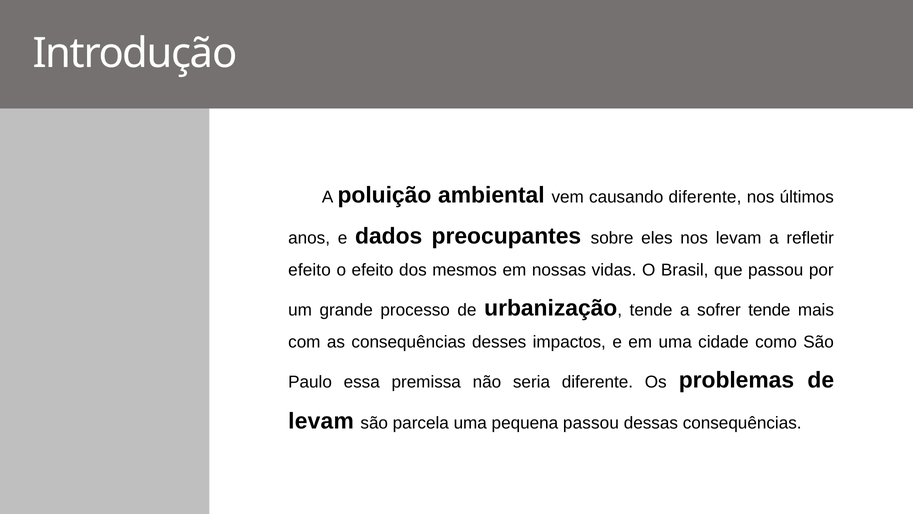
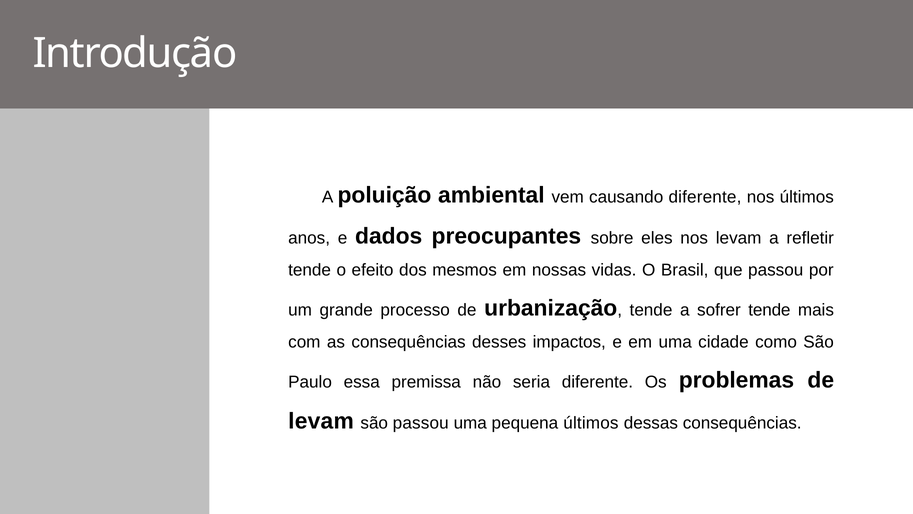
efeito: efeito -> tende (310, 270)
são parcela: parcela -> passou (421, 423)
pequena passou: passou -> últimos (591, 423)
